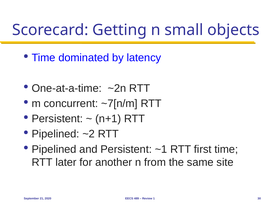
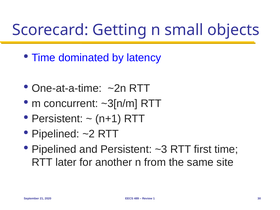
~7[n/m: ~7[n/m -> ~3[n/m (119, 103)
~1: ~1 -> ~3 (161, 149)
